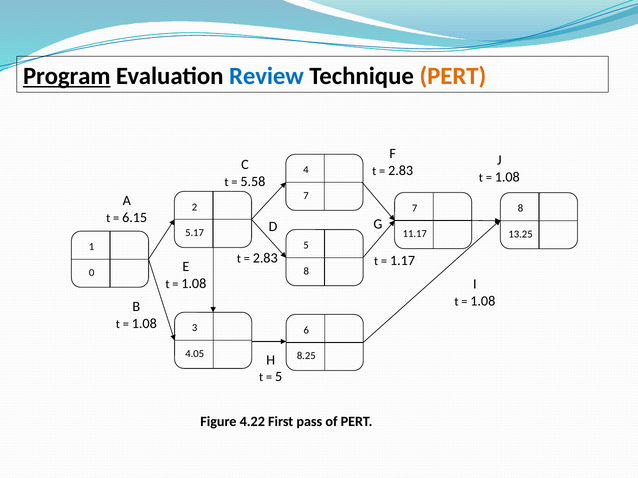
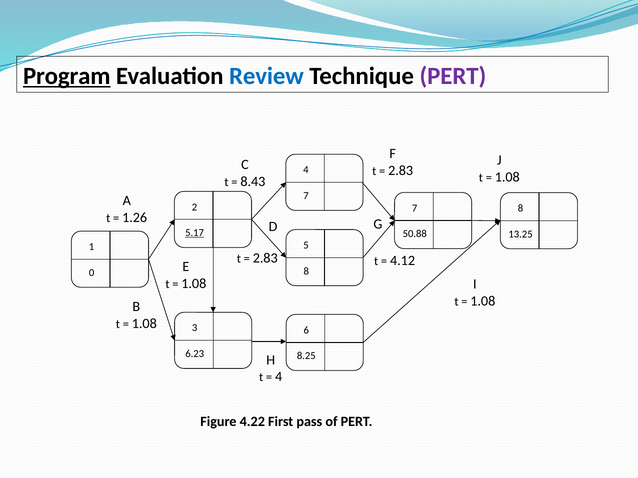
PERT colour: orange -> purple (453, 76)
5.58: 5.58 -> 8.43 (253, 182)
6.15: 6.15 -> 1.26 (135, 218)
5.17 underline: none -> present (195, 233)
11.17: 11.17 -> 50.88 (415, 234)
1.17: 1.17 -> 4.12 (403, 261)
4.05: 4.05 -> 6.23 (195, 354)
5: 5 -> 4 (279, 377)
